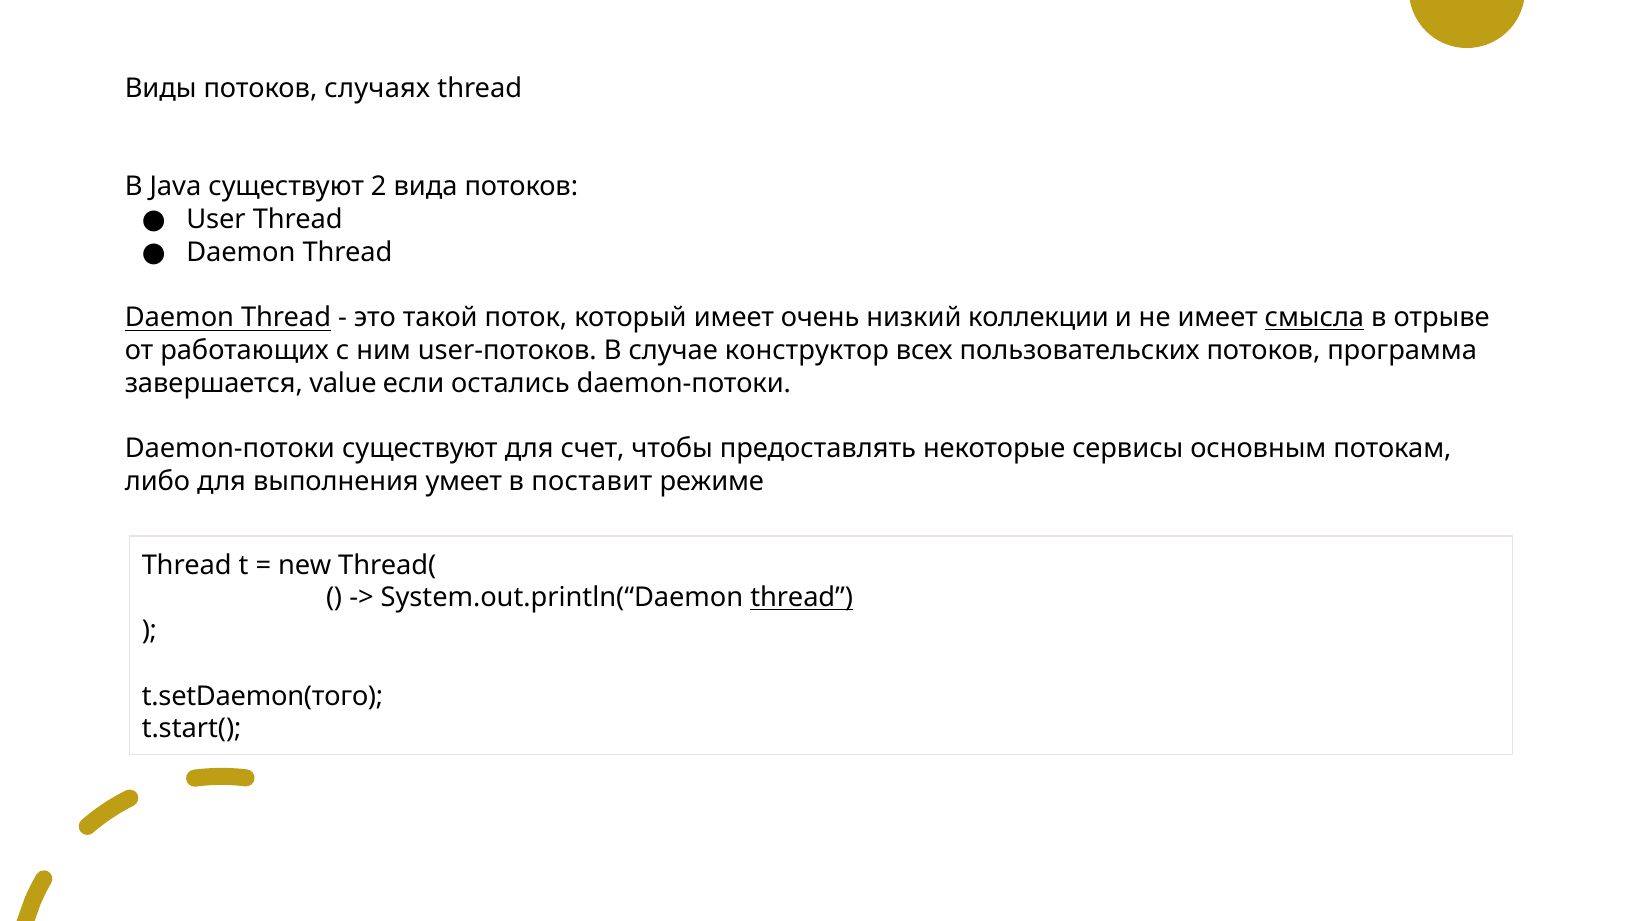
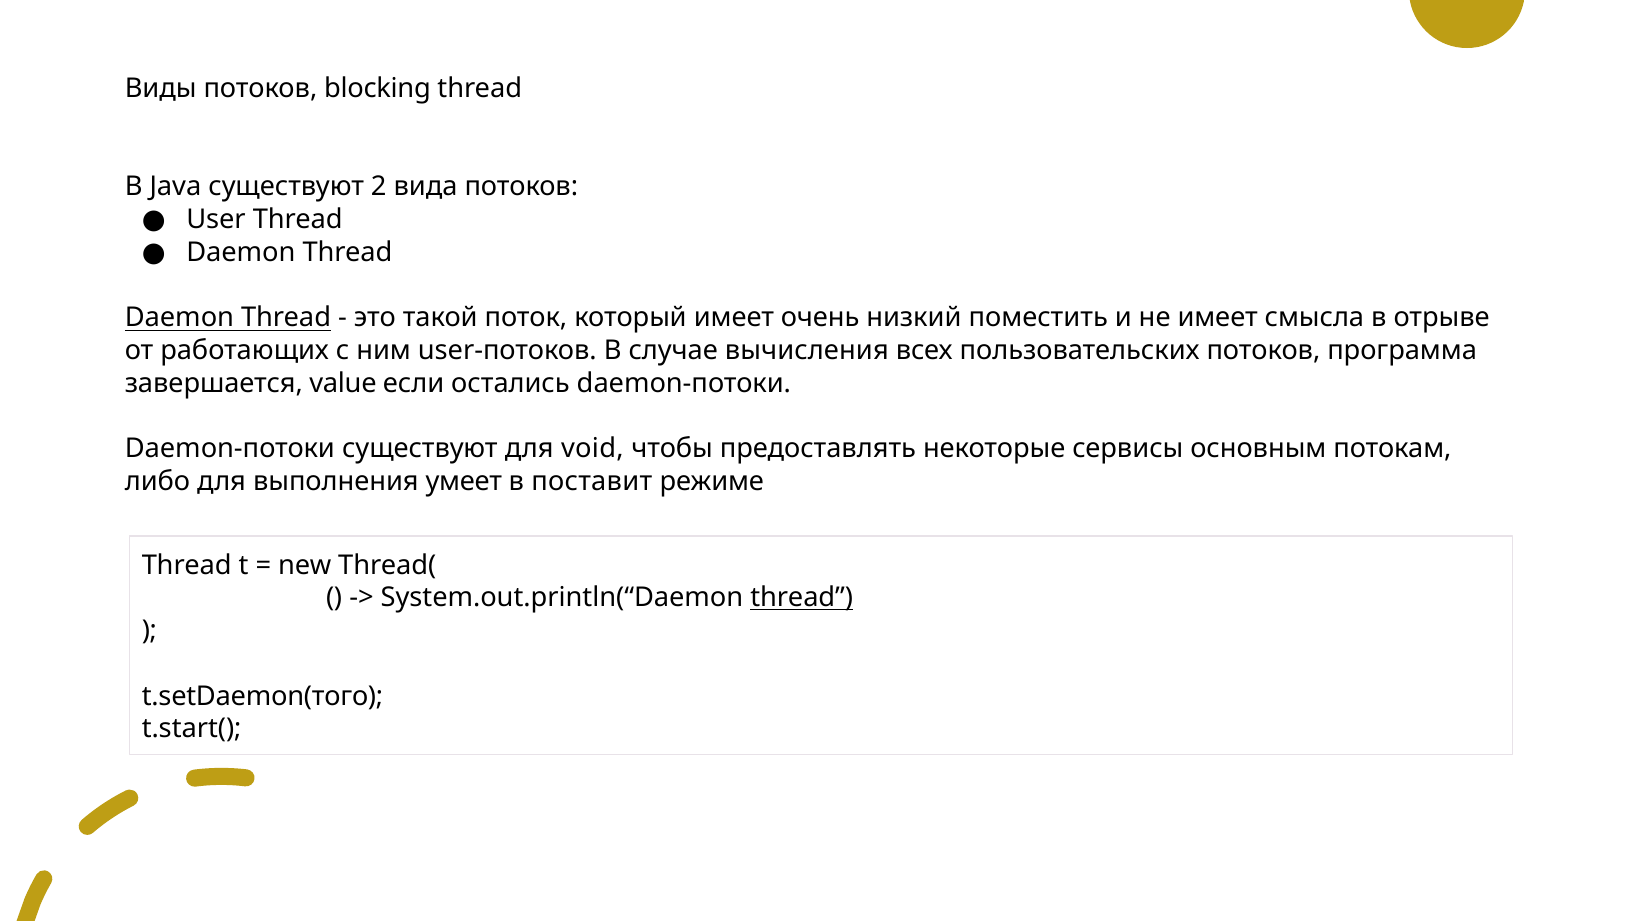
случаях: случаях -> blocking (377, 88)
коллекции: коллекции -> поместить (1038, 318)
смысла underline: present -> none (1314, 318)
конструктор: конструктор -> вычисления (807, 351)
счет: счет -> void (592, 449)
